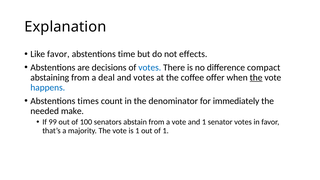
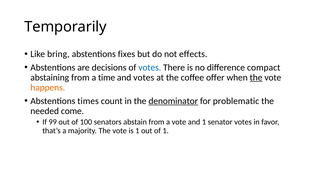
Explanation: Explanation -> Temporarily (65, 27)
Like favor: favor -> bring (58, 54)
time: time -> fixes (126, 54)
deal: deal -> time (107, 78)
happens colour: blue -> orange (48, 88)
denominator underline: none -> present (173, 101)
immediately: immediately -> problematic (236, 101)
make: make -> come (72, 111)
